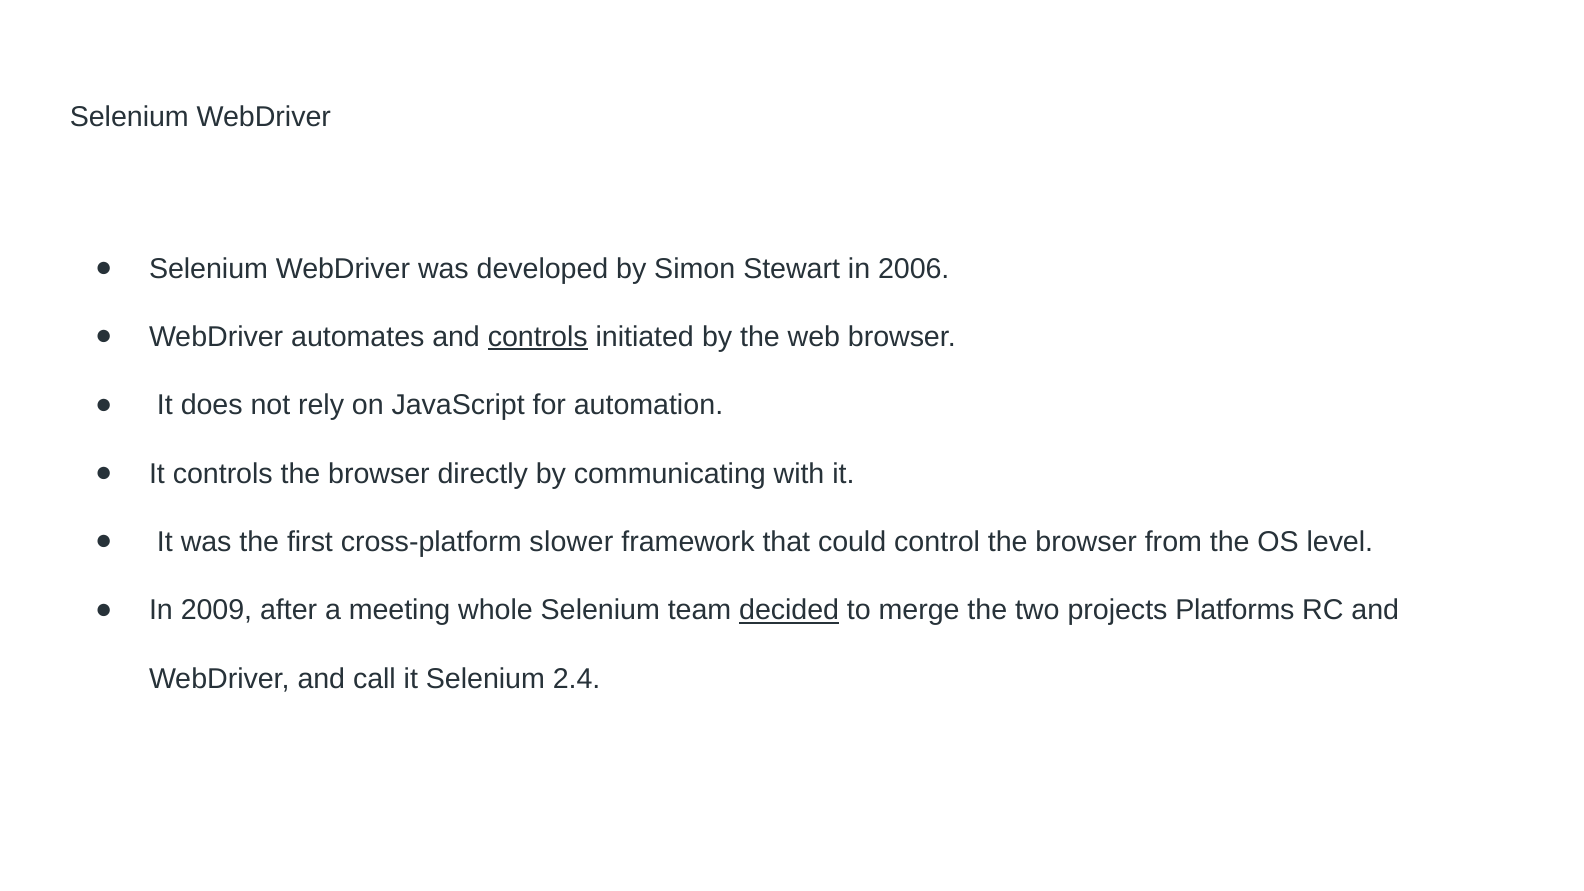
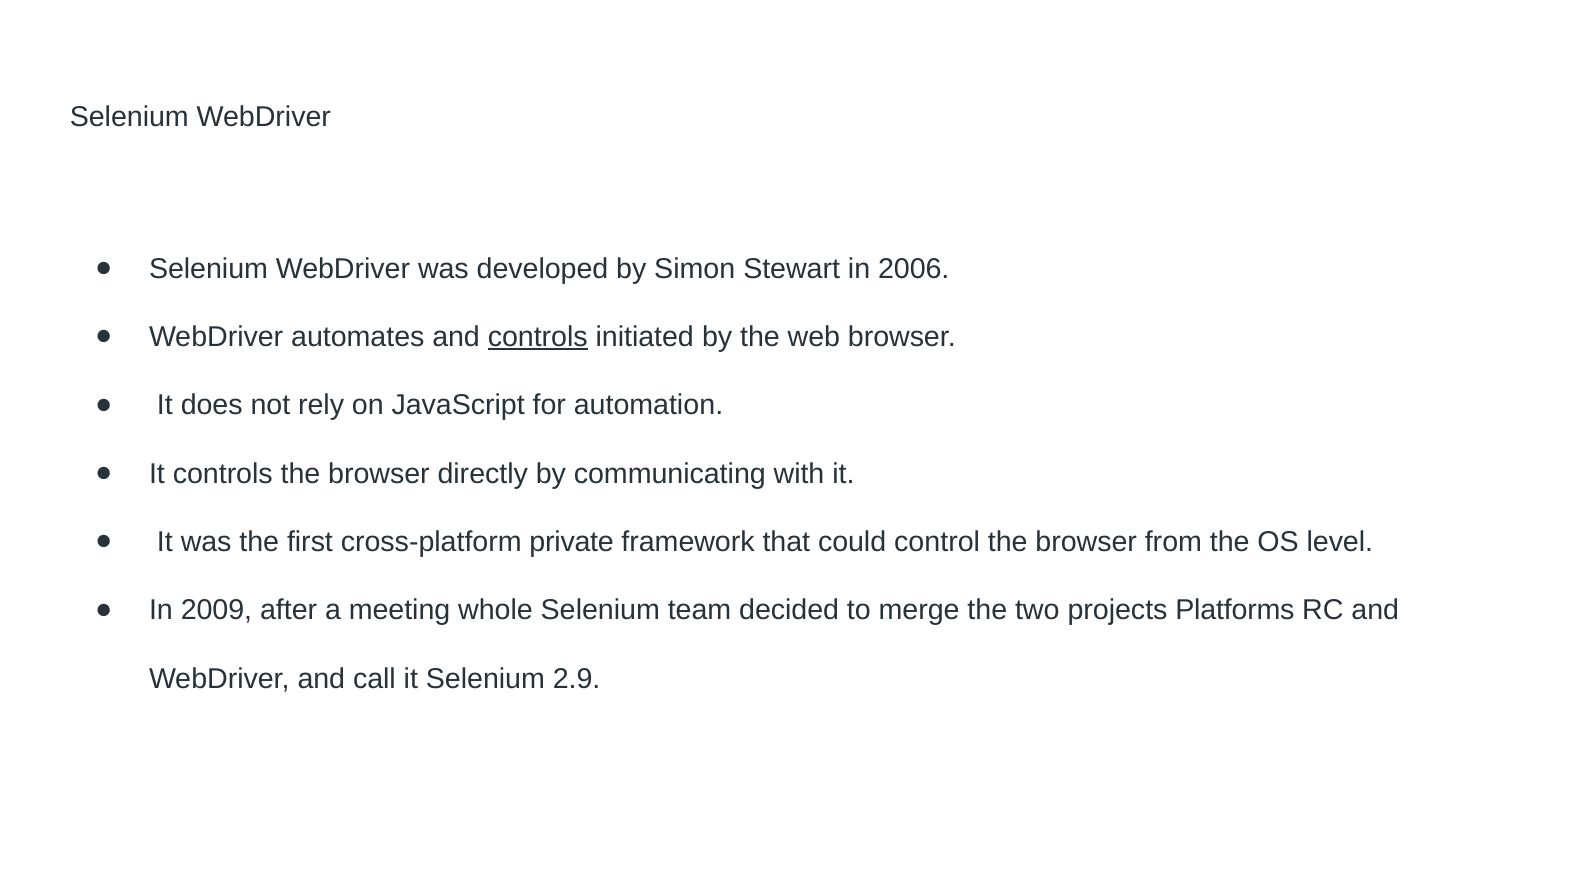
slower: slower -> private (572, 542)
decided underline: present -> none (789, 610)
2.4: 2.4 -> 2.9 (577, 679)
